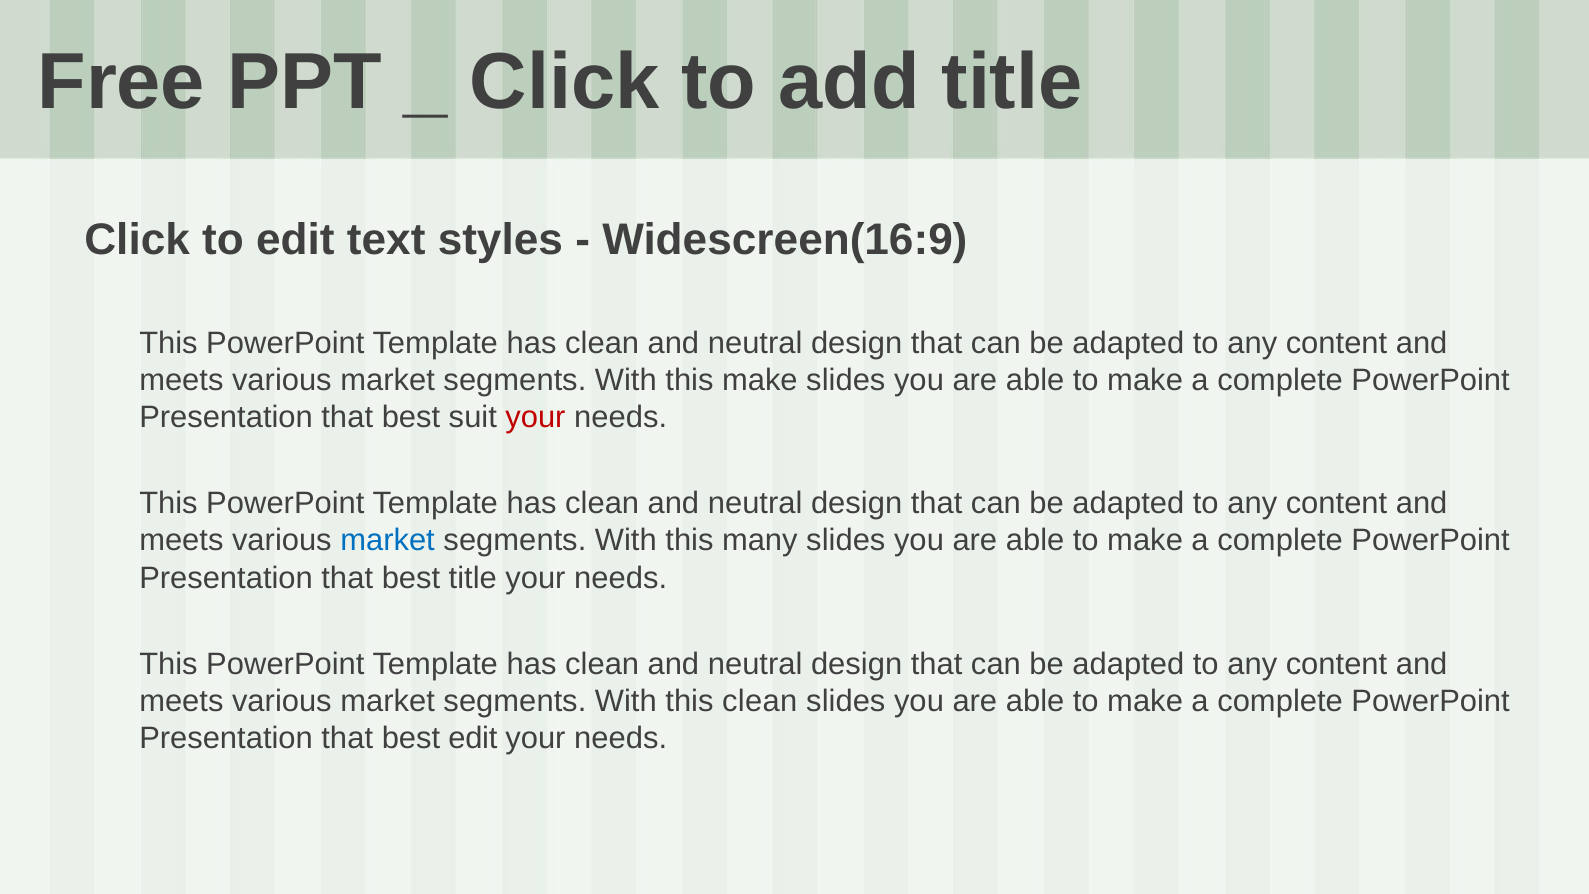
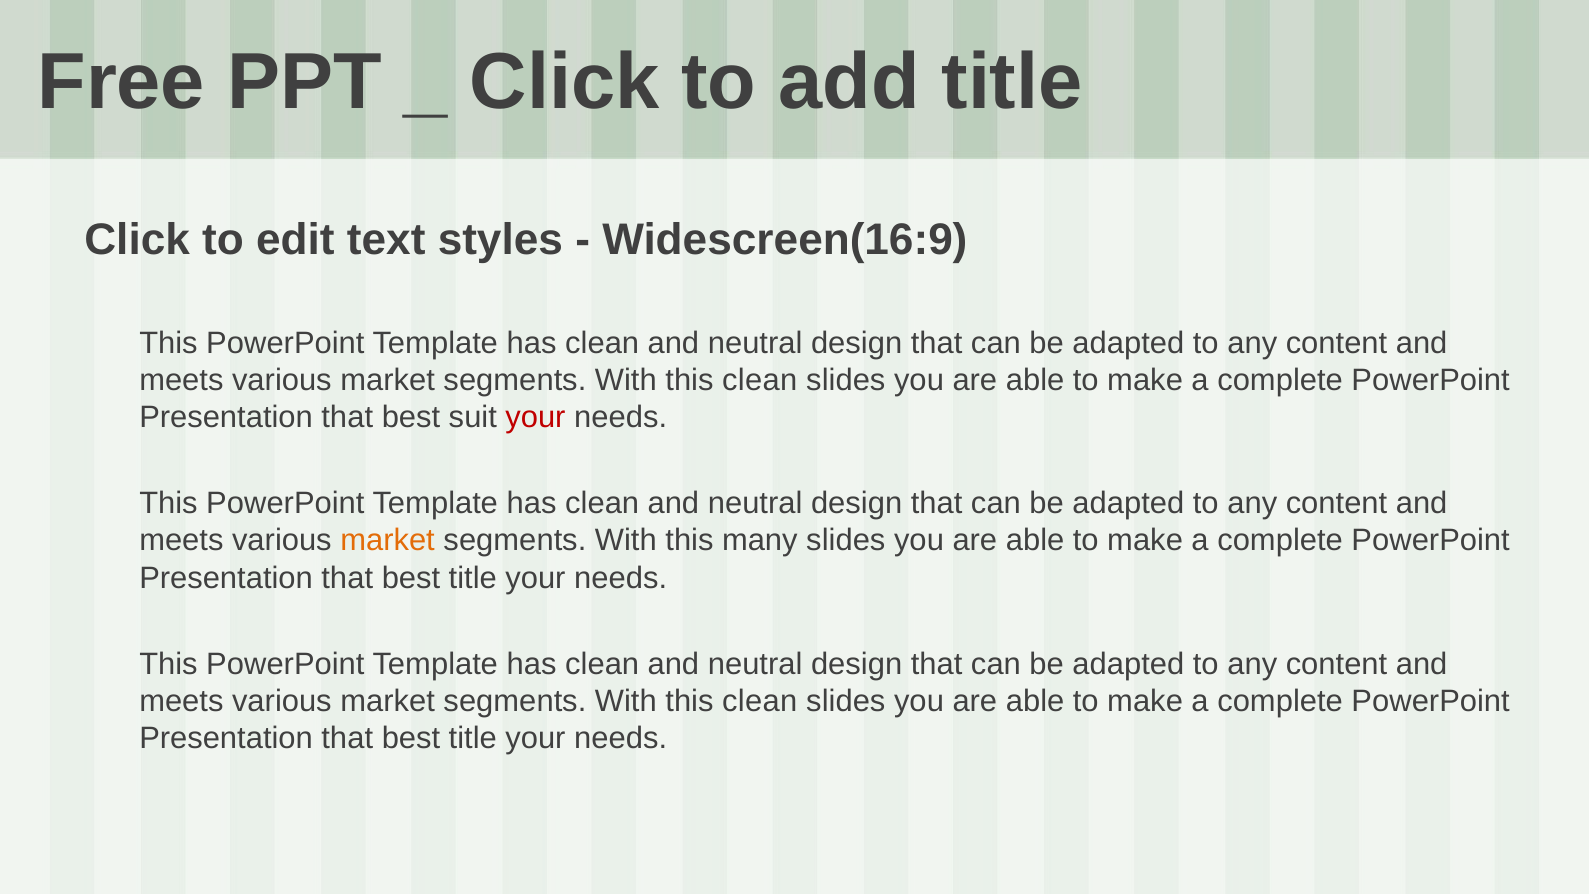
make: make -> clean (760, 380)
market colour: blue -> orange (388, 541)
edit: edit -> title (473, 739)
